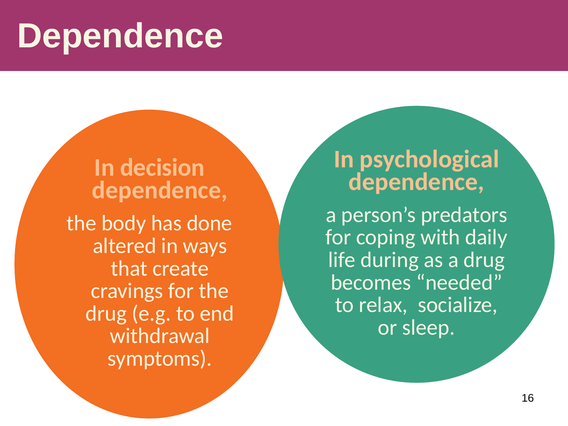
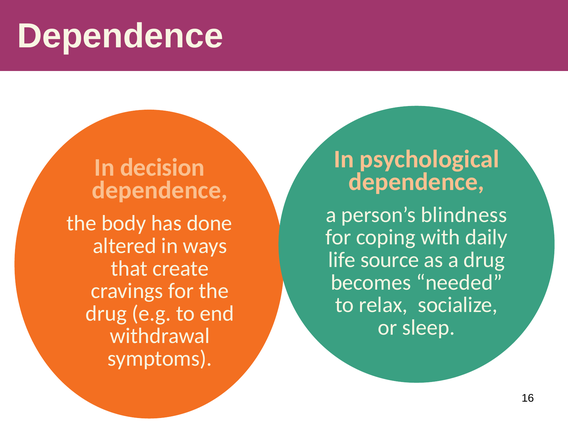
predators: predators -> blindness (464, 215)
during: during -> source (390, 260)
